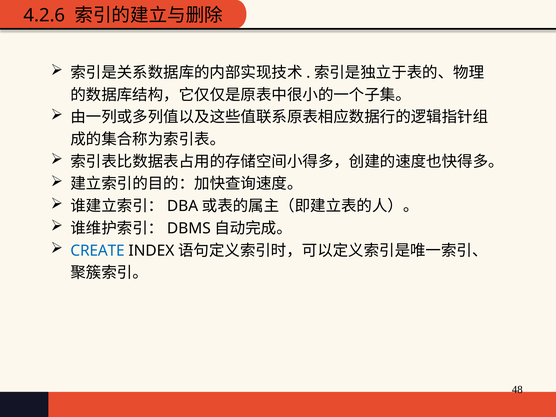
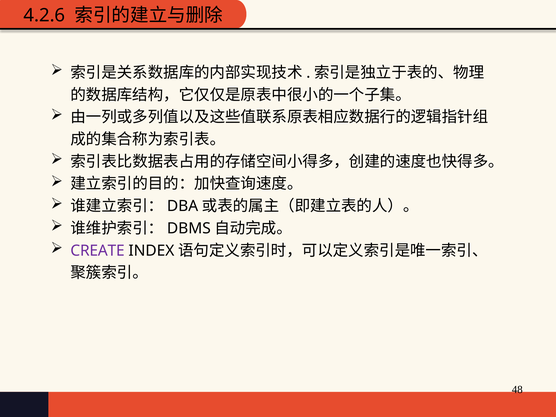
CREATE colour: blue -> purple (98, 251)
